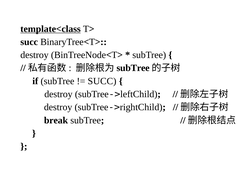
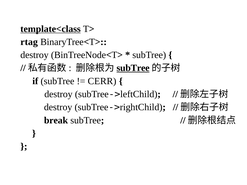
succ: succ -> rtag (29, 42)
subTree underline: none -> present (133, 68)
SUCC: SUCC -> CERR (102, 81)
